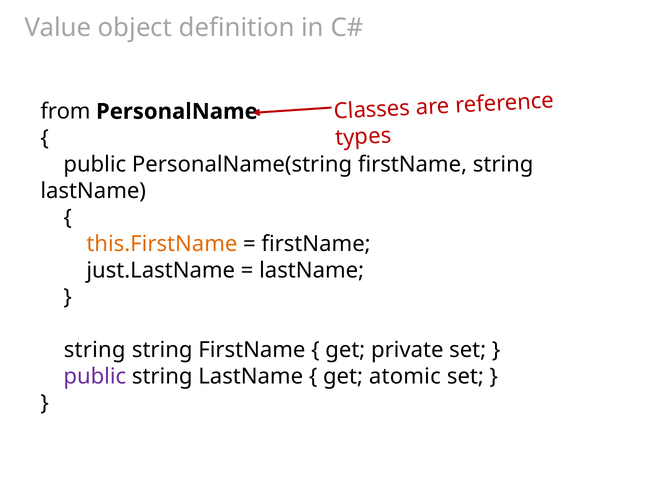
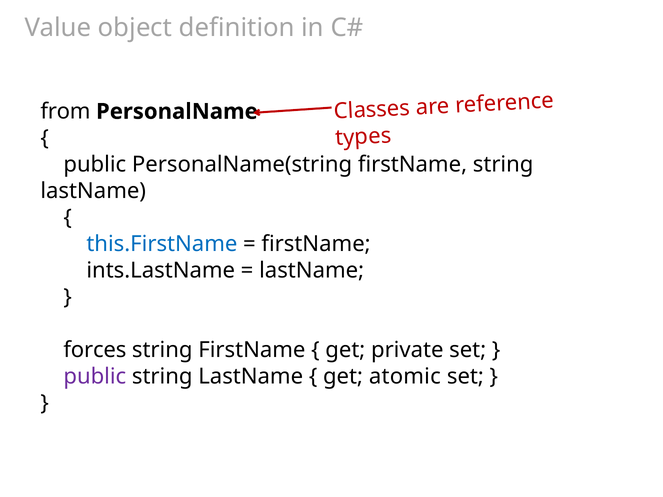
this.FirstName colour: orange -> blue (162, 244)
just.LastName: just.LastName -> ints.LastName (161, 271)
string: string -> forces (95, 350)
